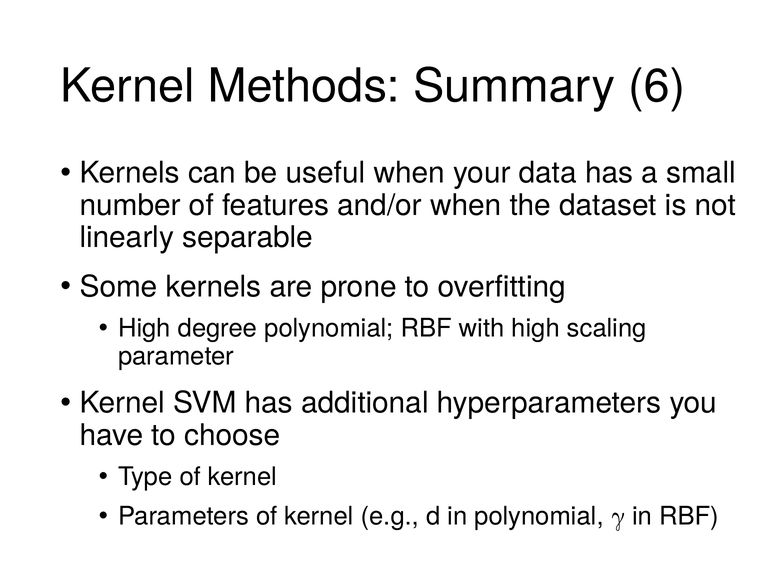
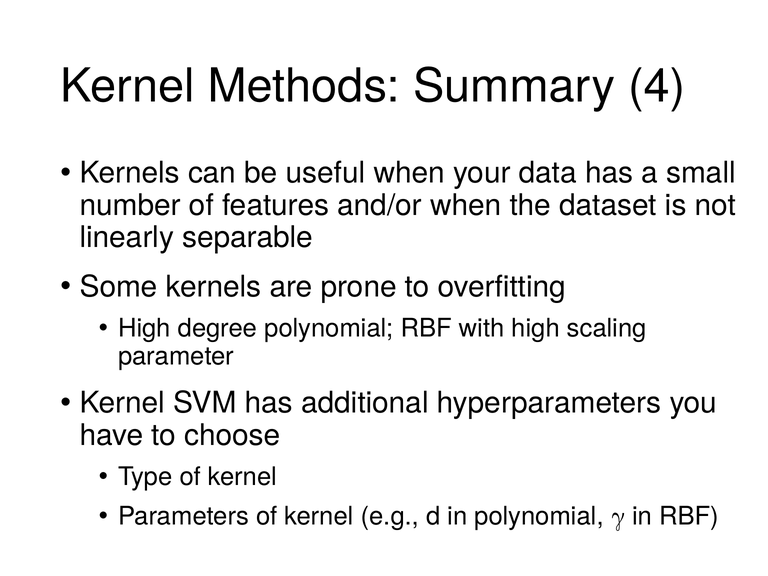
6: 6 -> 4 (657, 86)
